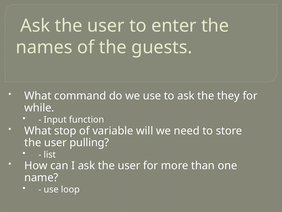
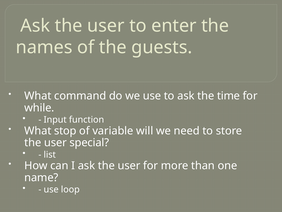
they: they -> time (228, 96)
pulling: pulling -> special (89, 142)
